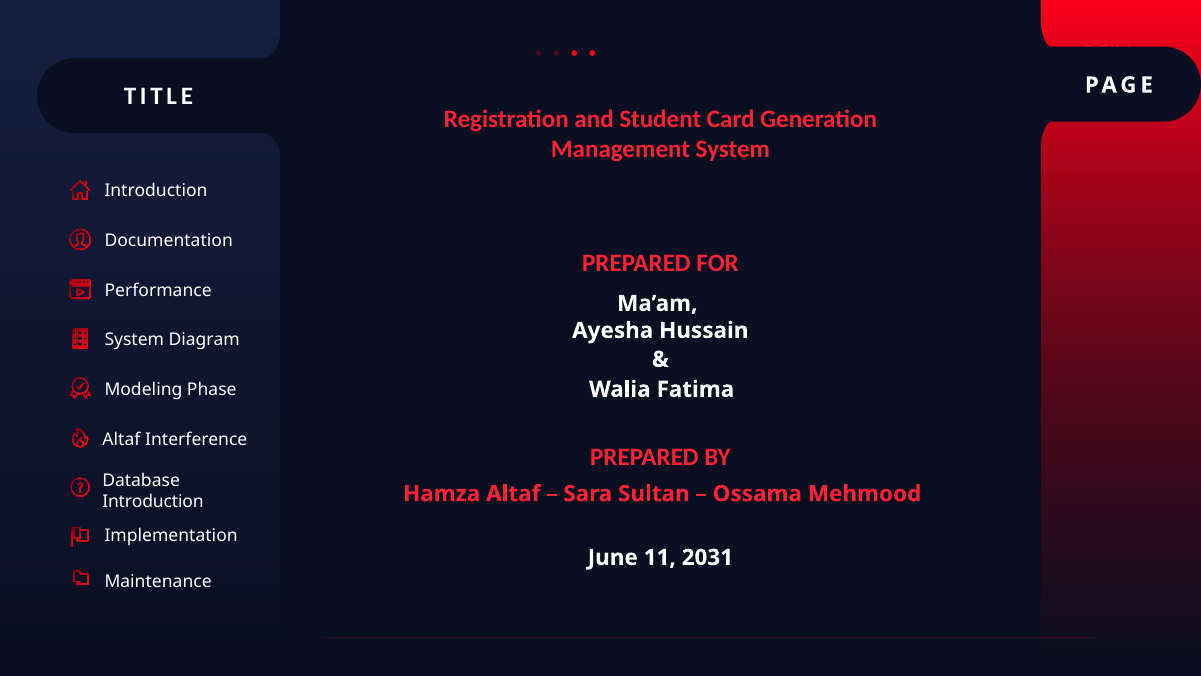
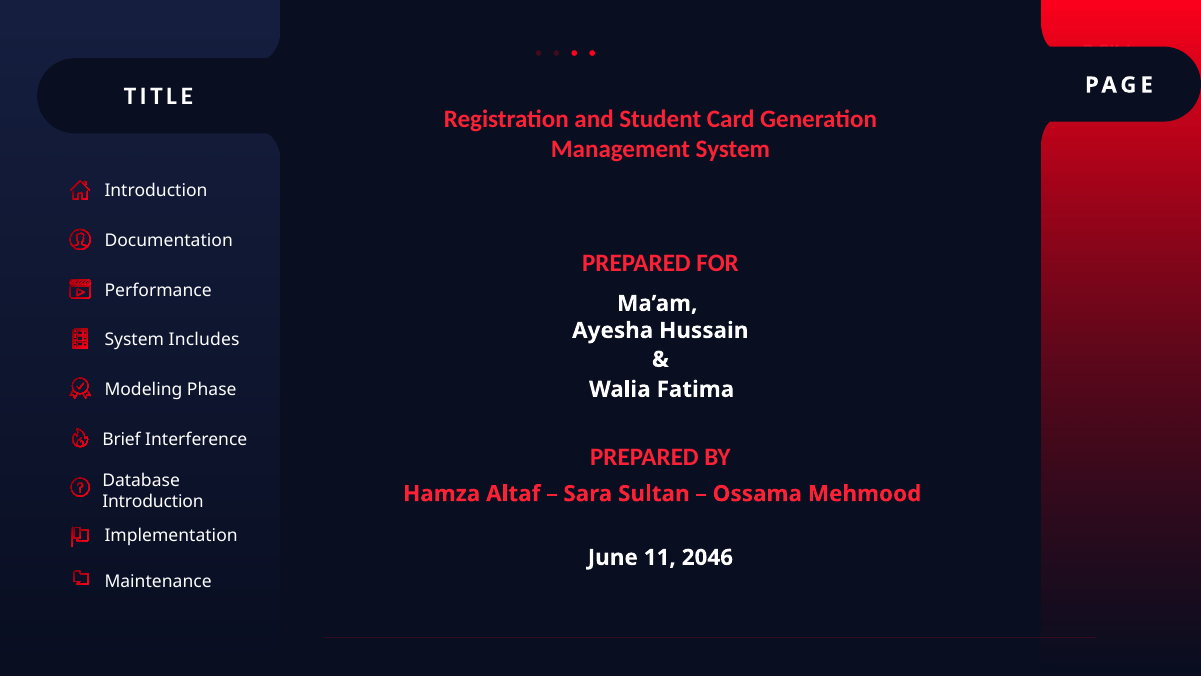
Diagram: Diagram -> Includes (204, 340)
Altaf: Altaf -> Brief (121, 440)
2031: 2031 -> 2046 (707, 557)
